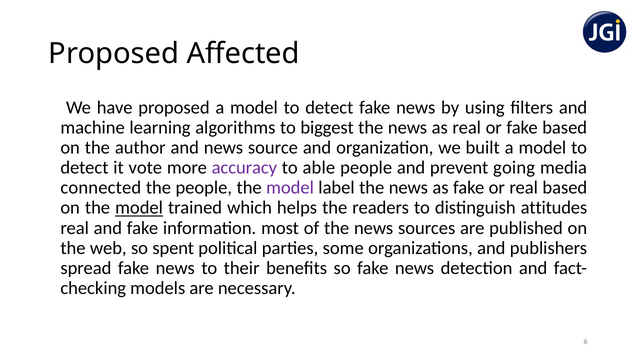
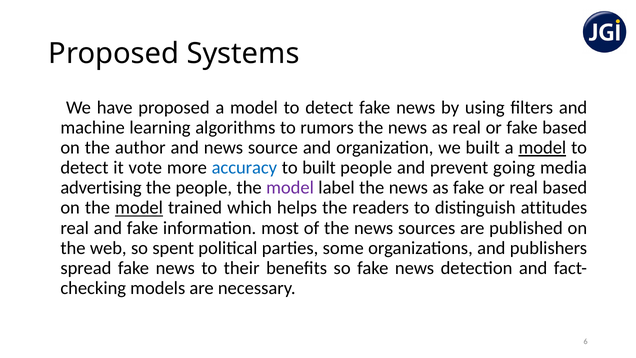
Affected: Affected -> Systems (243, 53)
biggest: biggest -> rumors (327, 128)
model underline: none -> present (542, 148)
accuracy colour: purple -> blue (244, 168)
to able: able -> built (319, 168)
connected: connected -> advertising (101, 188)
